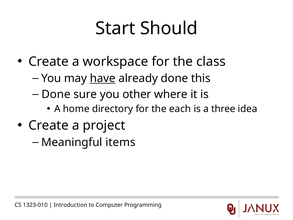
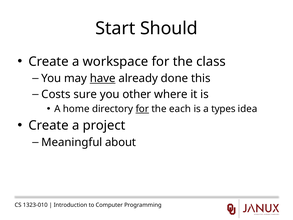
Done: Done -> Costs (56, 94)
for underline: none -> present (142, 109)
three: three -> types (223, 109)
items: items -> about (121, 142)
